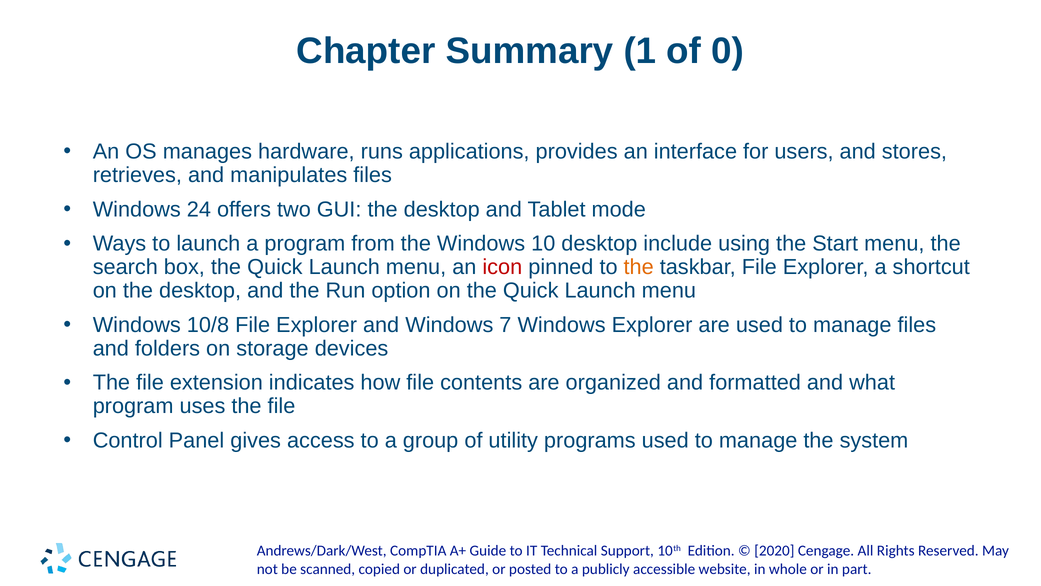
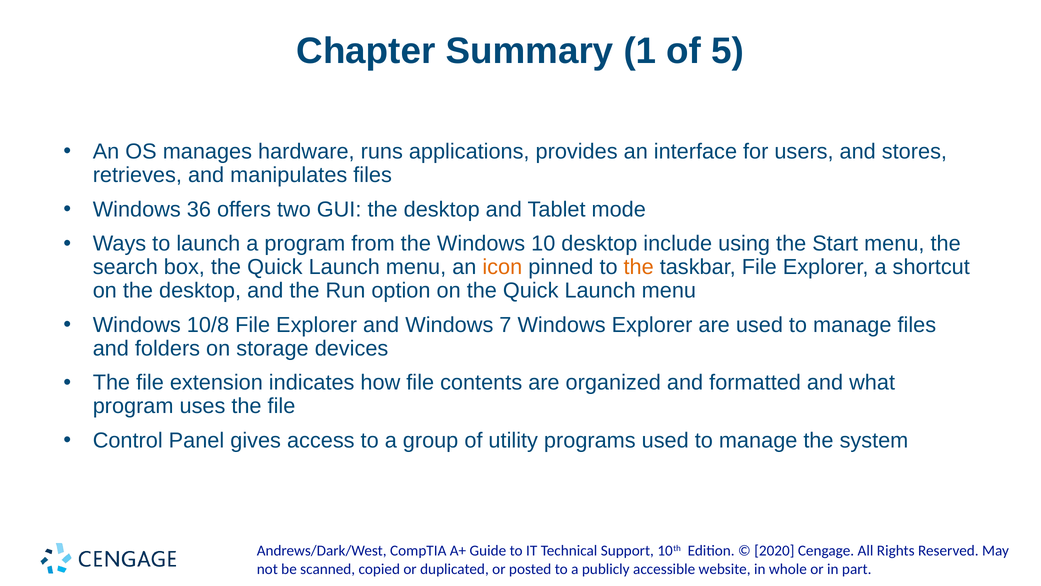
0: 0 -> 5 (728, 51)
24: 24 -> 36 (199, 209)
icon colour: red -> orange (502, 267)
